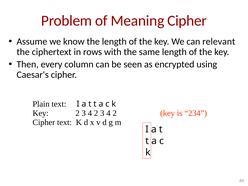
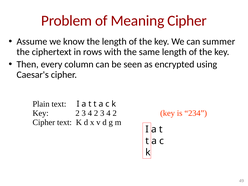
relevant: relevant -> summer (219, 42)
